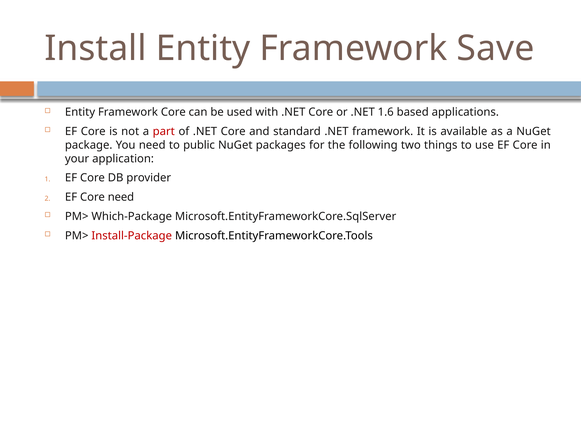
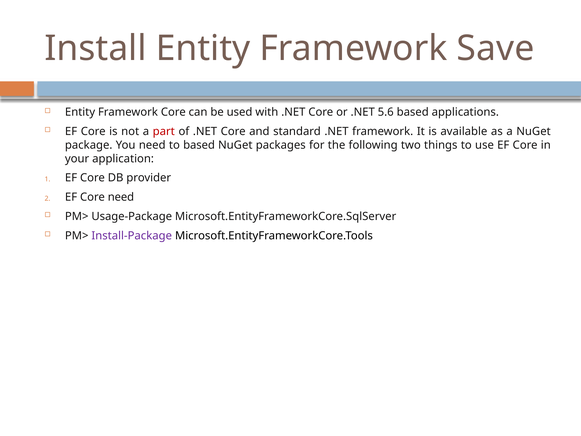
1.6: 1.6 -> 5.6 (386, 112)
to public: public -> based (199, 145)
Which-Package: Which-Package -> Usage-Package (132, 216)
Install-Package colour: red -> purple (132, 235)
